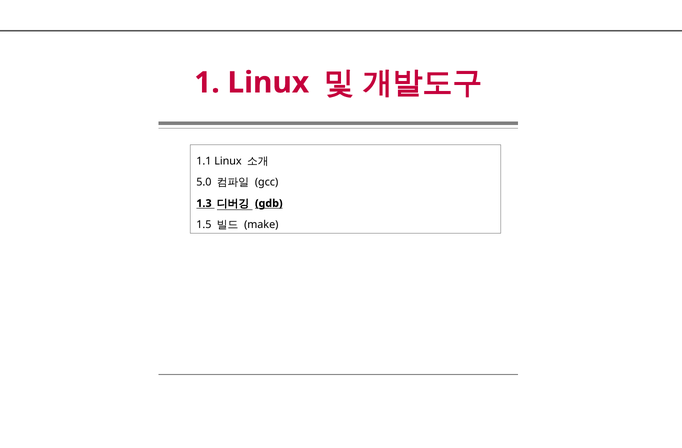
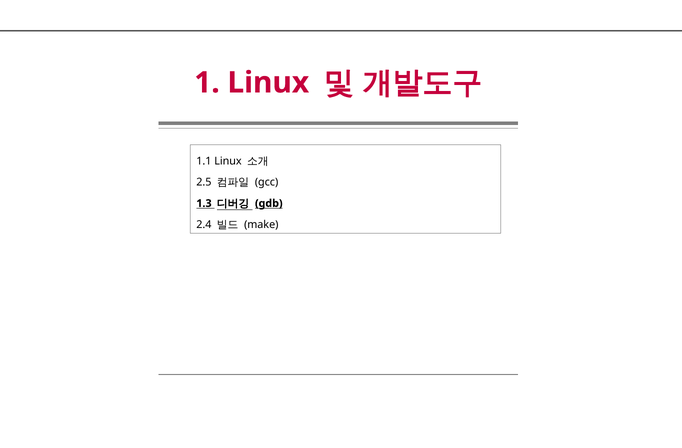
5.0: 5.0 -> 2.5 (204, 182)
1.5: 1.5 -> 2.4 (204, 224)
